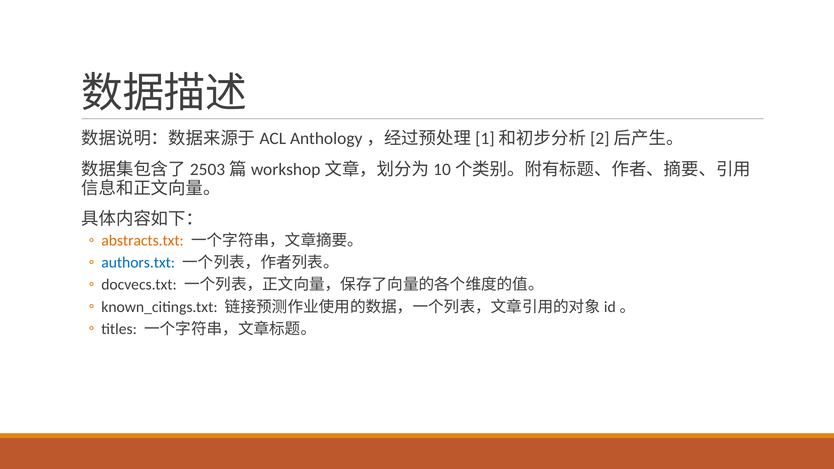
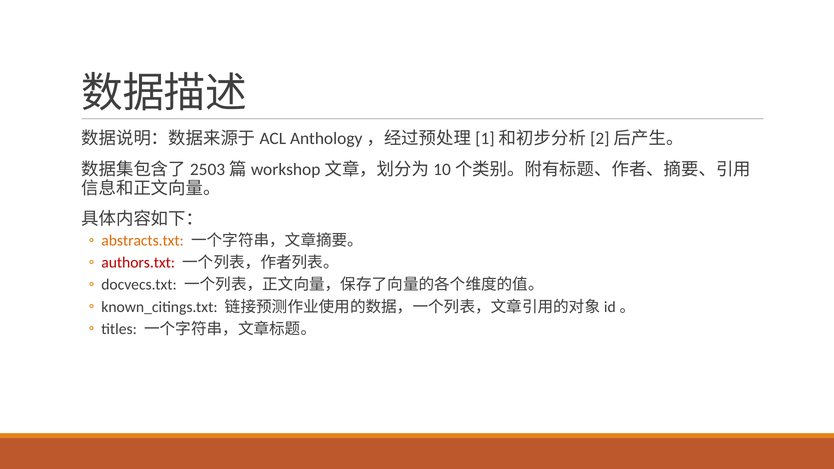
authors.txt colour: blue -> red (138, 263)
